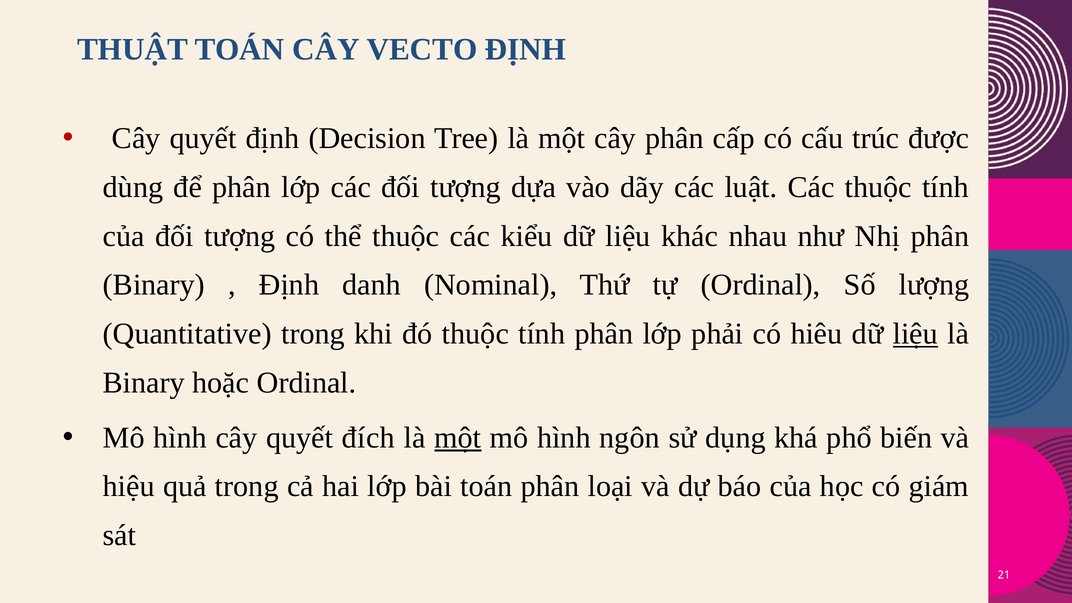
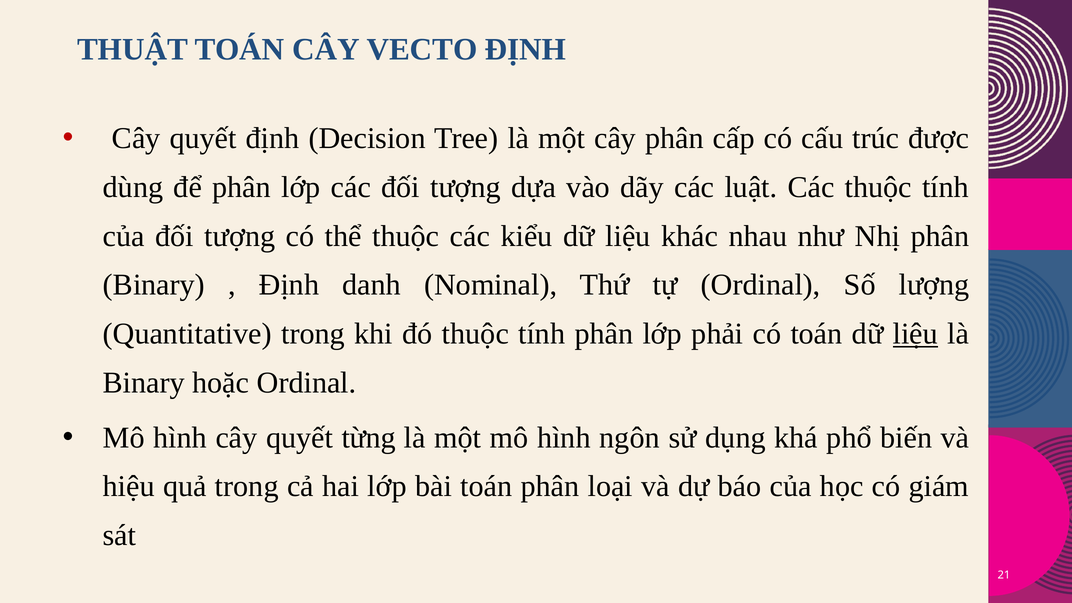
có hiêu: hiêu -> toán (816, 334)
đích: đích -> từng (369, 438)
một underline: present -> none (458, 438)
